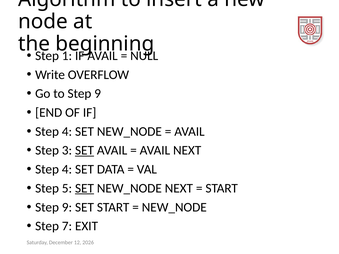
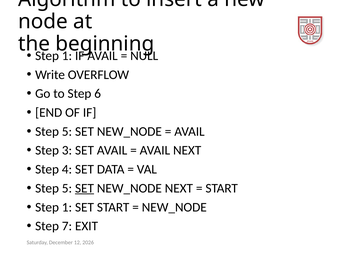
to Step 9: 9 -> 6 (98, 94)
4: 4 -> 5 (67, 132)
SET underline: present -> none (84, 151)
9: 9 -> 1 (67, 207)
